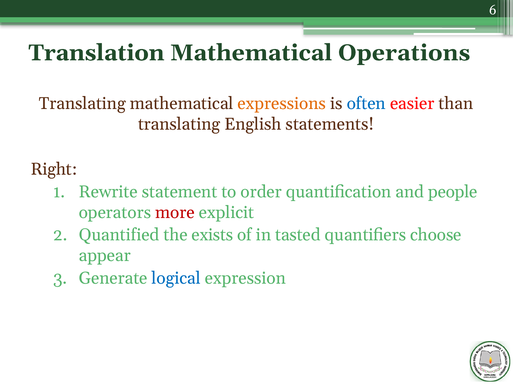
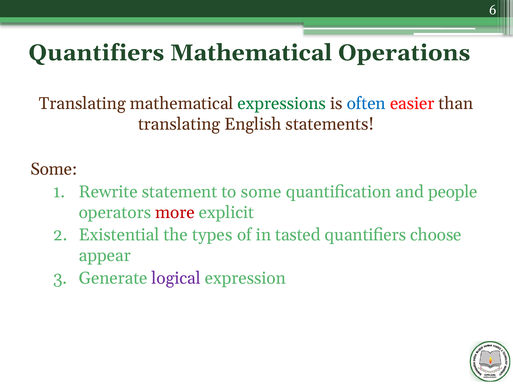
Translation: Translation -> Quantifiers (96, 53)
expressions colour: orange -> green (282, 104)
Right: Right -> Some (54, 170)
to order: order -> some (261, 192)
Quantified: Quantified -> Existential (119, 235)
exists: exists -> types (212, 235)
logical colour: blue -> purple (176, 279)
